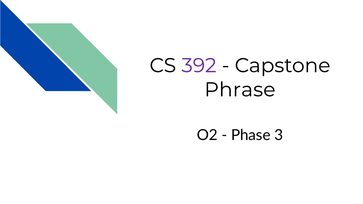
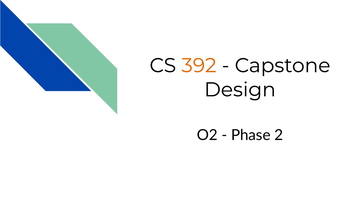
392 colour: purple -> orange (199, 66)
Phrase: Phrase -> Design (240, 90)
3: 3 -> 2 (279, 135)
